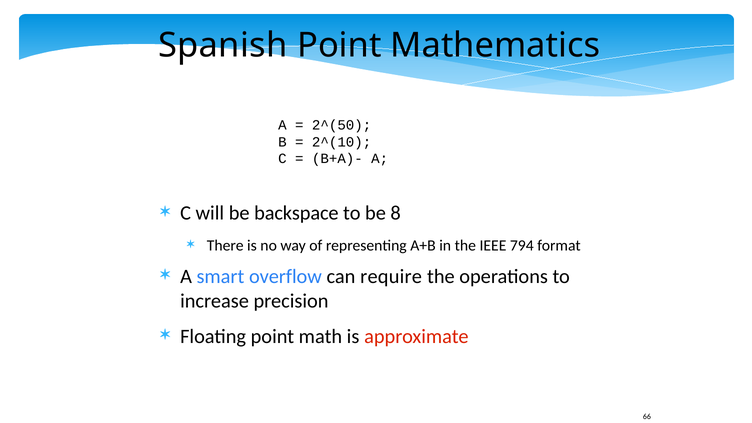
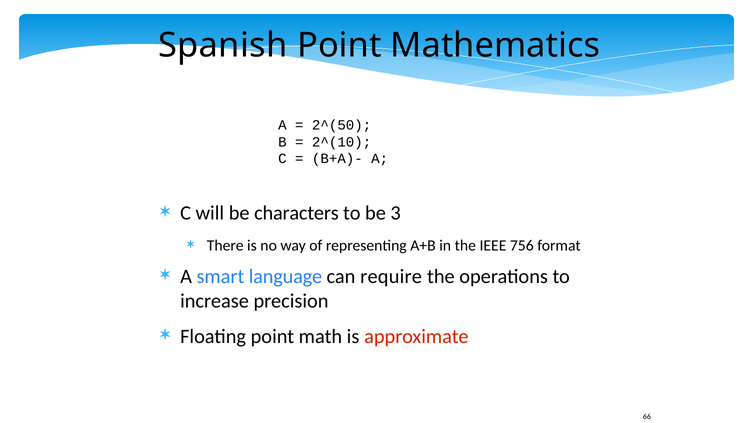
backspace: backspace -> characters (296, 213)
8: 8 -> 3 (396, 213)
794: 794 -> 756 (522, 246)
overflow: overflow -> language (285, 277)
